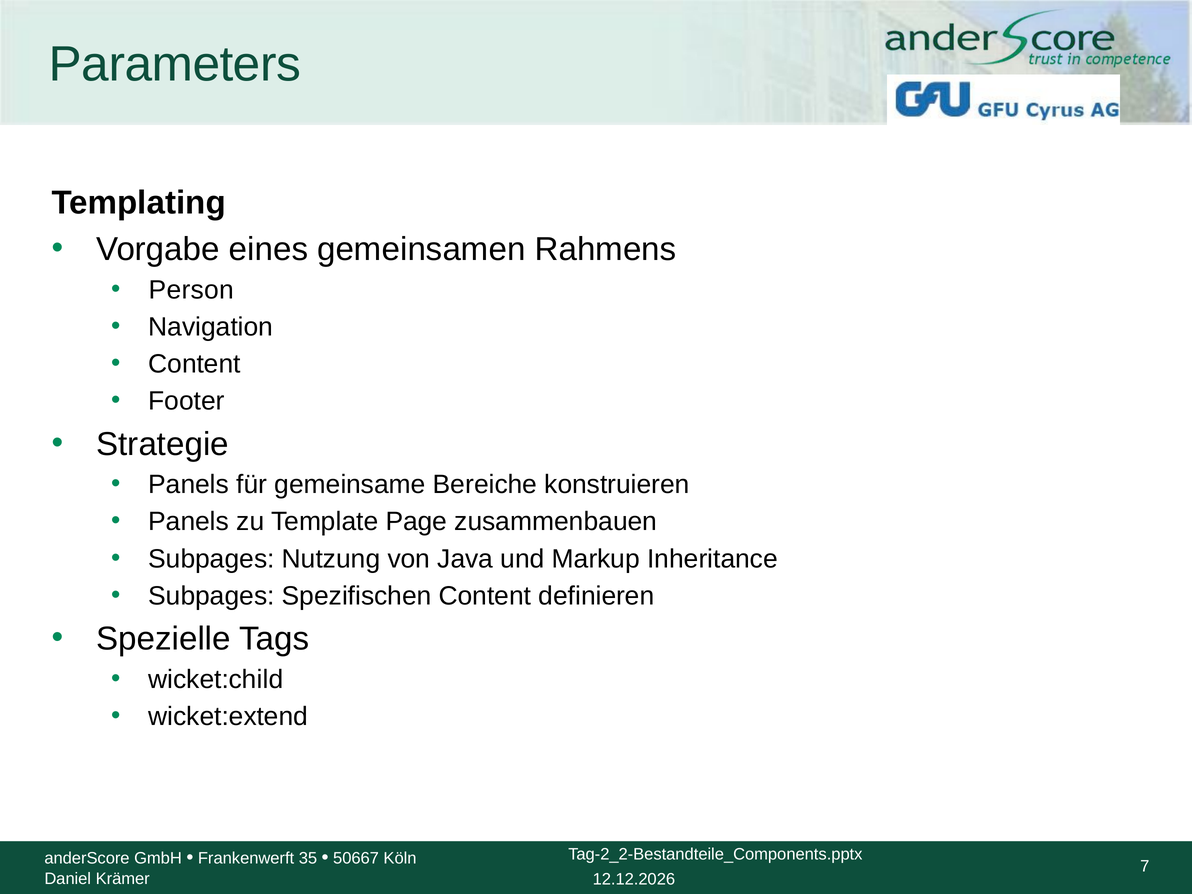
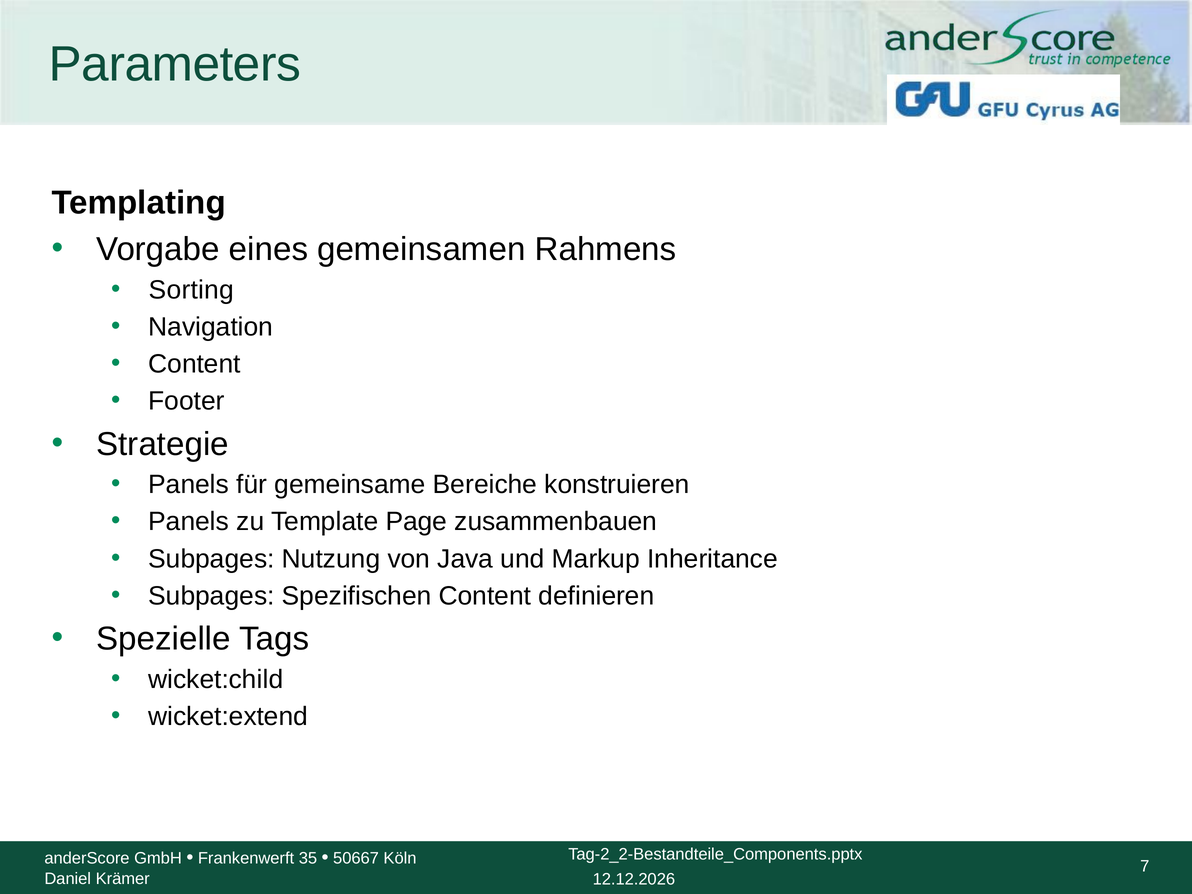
Person: Person -> Sorting (191, 290)
